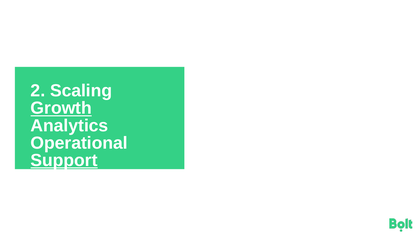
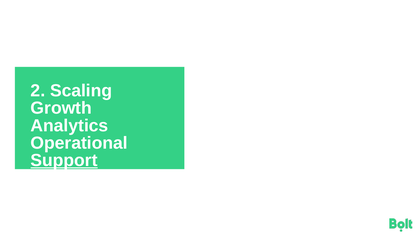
Growth underline: present -> none (61, 108)
